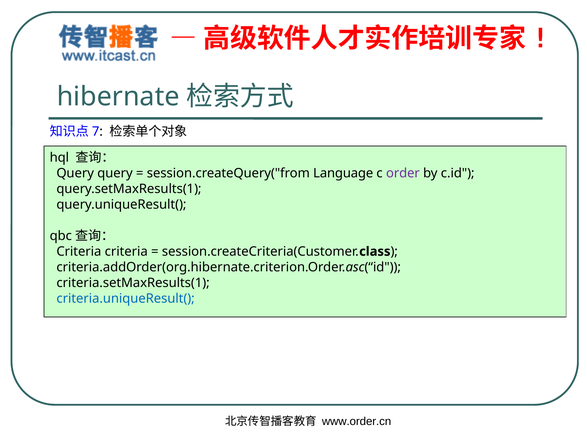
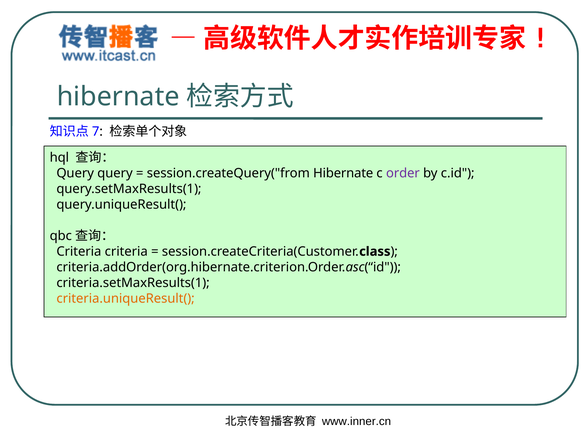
session.createQuery("from Language: Language -> Hibernate (343, 173)
criteria.uniqueResult( colour: blue -> orange (126, 299)
www.order.cn: www.order.cn -> www.inner.cn (357, 422)
